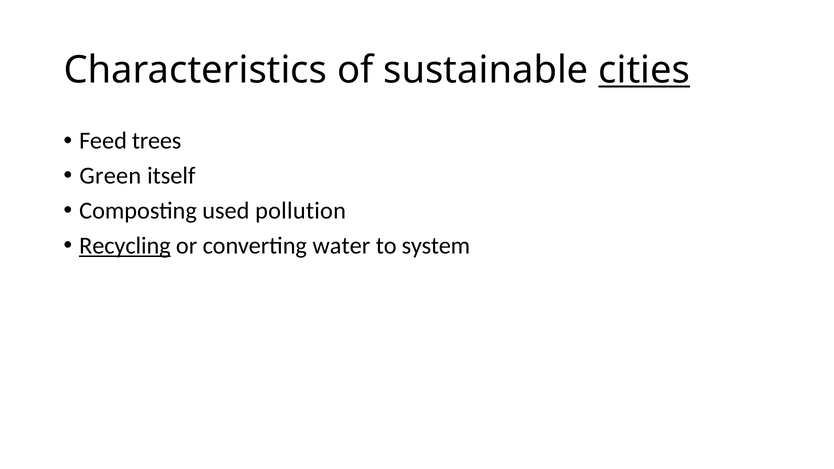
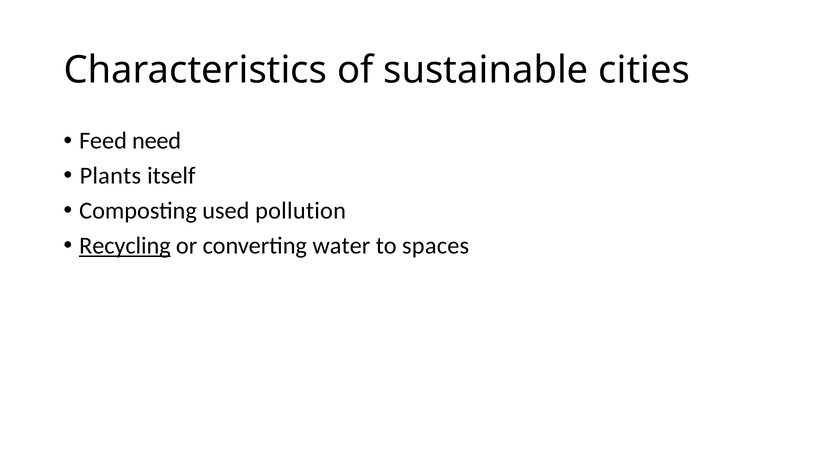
cities underline: present -> none (644, 70)
trees: trees -> need (157, 141)
Green: Green -> Plants (110, 176)
system: system -> spaces (436, 246)
